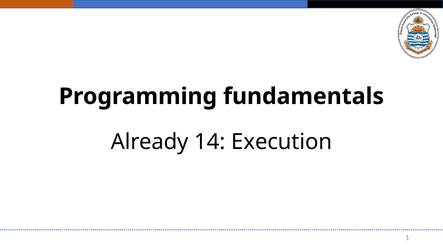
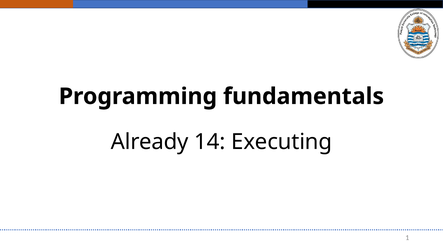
Execution: Execution -> Executing (282, 142)
